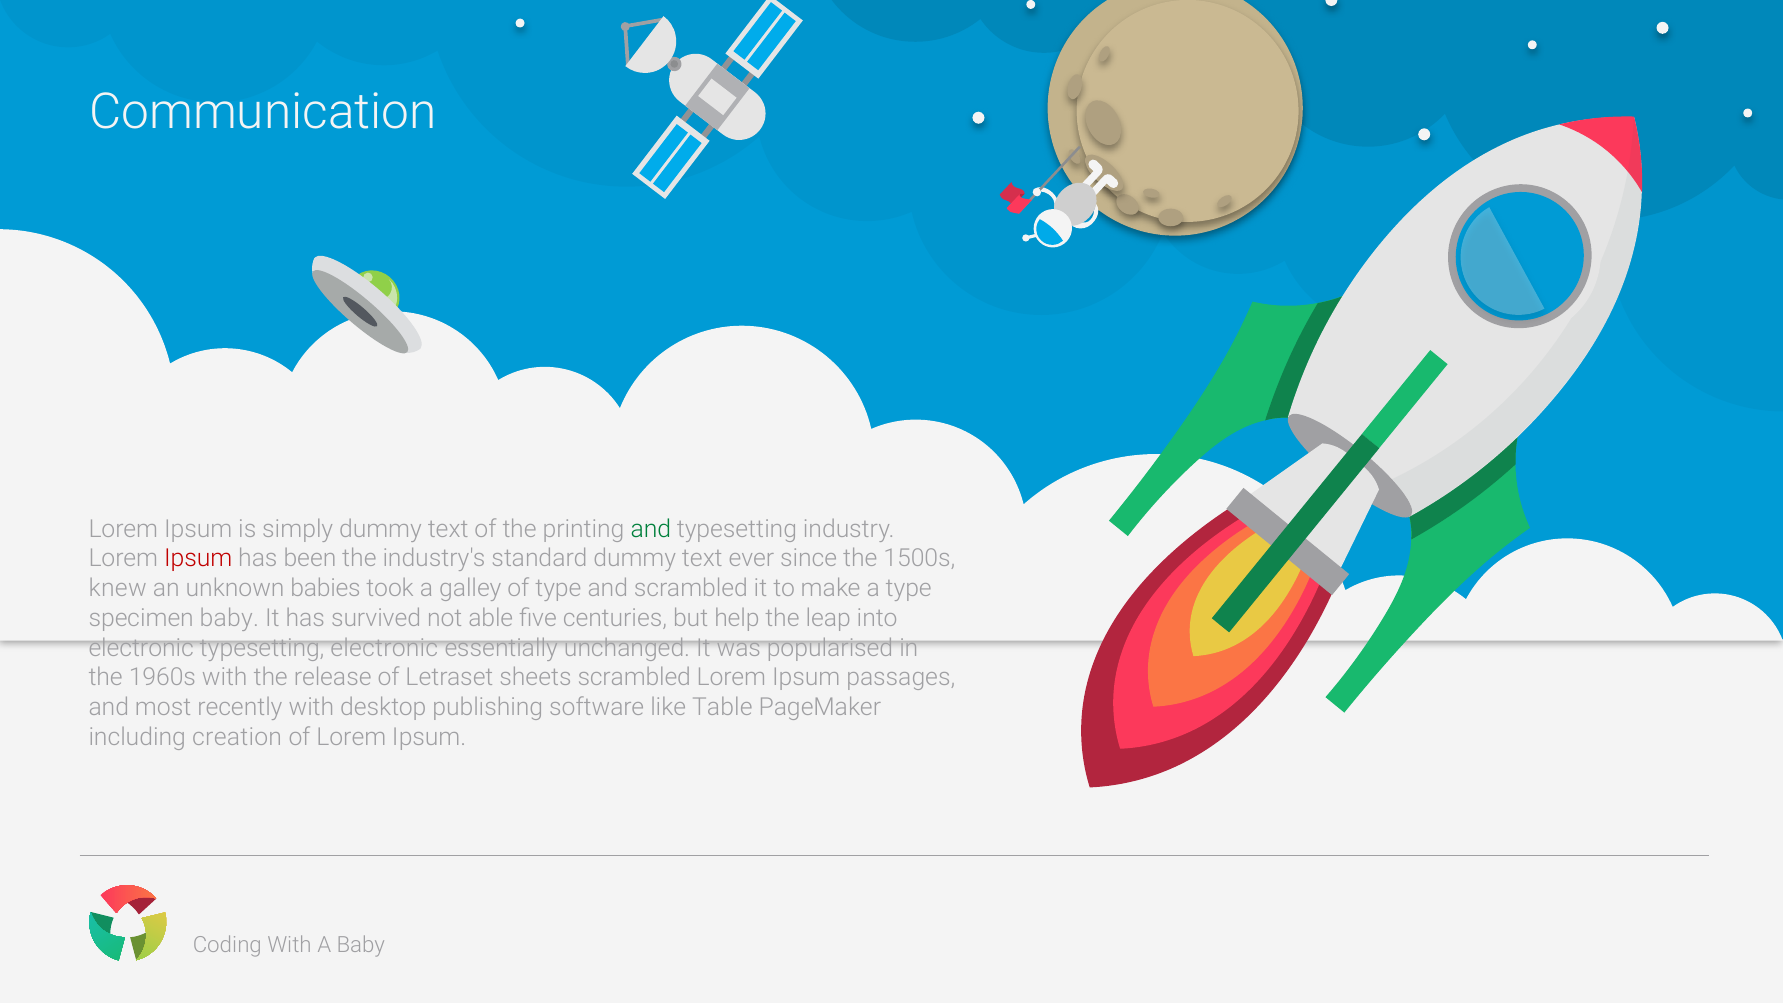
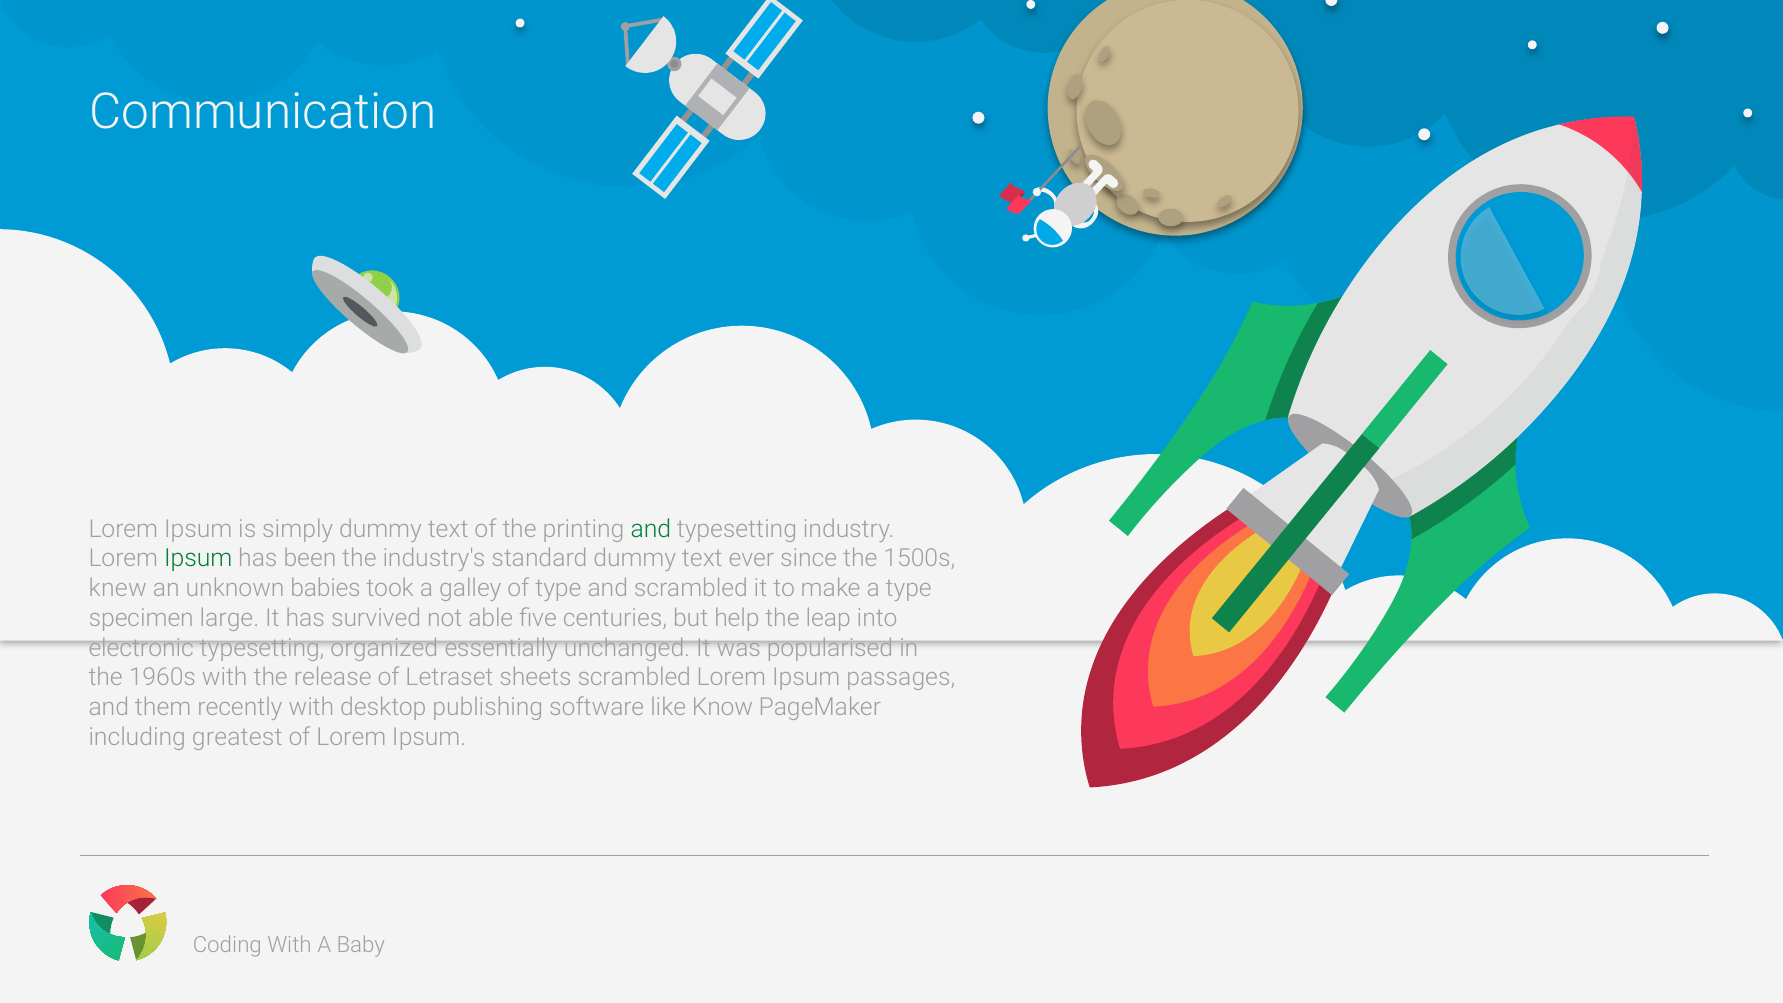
Ipsum colour: red -> green (198, 559)
specimen baby: baby -> large (229, 618)
typesetting electronic: electronic -> organized (384, 648)
most: most -> them (163, 707)
Table: Table -> Know (723, 707)
creation: creation -> greatest (237, 737)
